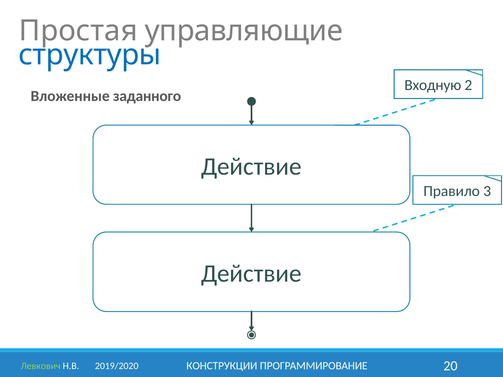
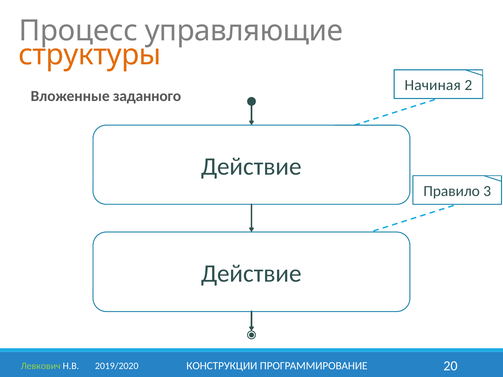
Простая: Простая -> Процесс (78, 31)
структуры colour: blue -> orange (90, 55)
Входную: Входную -> Начиная (433, 85)
